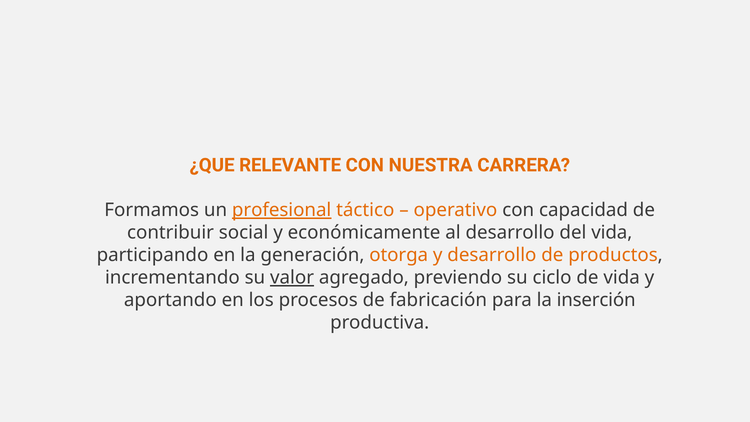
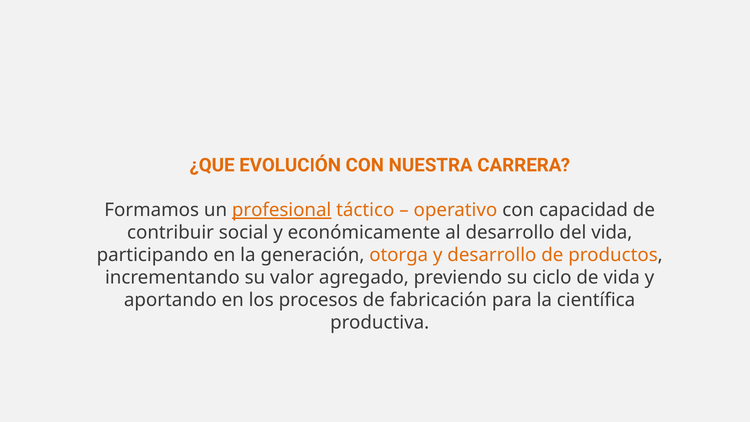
RELEVANTE: RELEVANTE -> EVOLUCIÓN (290, 165)
valor underline: present -> none (292, 278)
inserción: inserción -> científica (596, 300)
